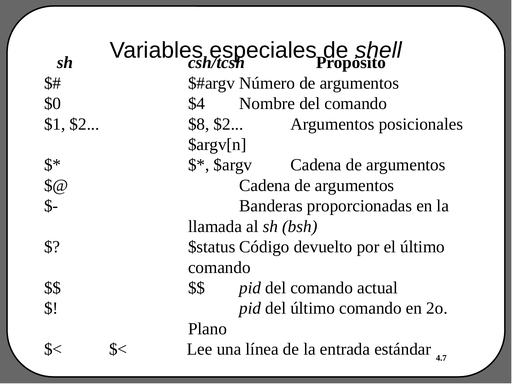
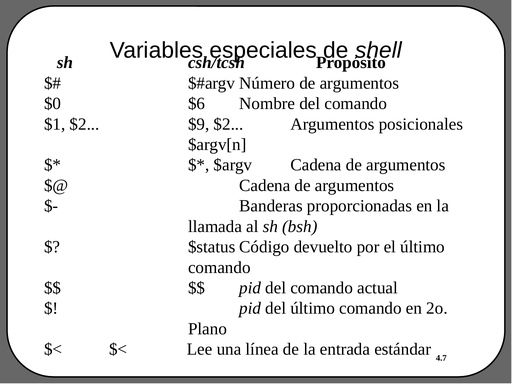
$4: $4 -> $6 (197, 104)
$8: $8 -> $9 (199, 124)
